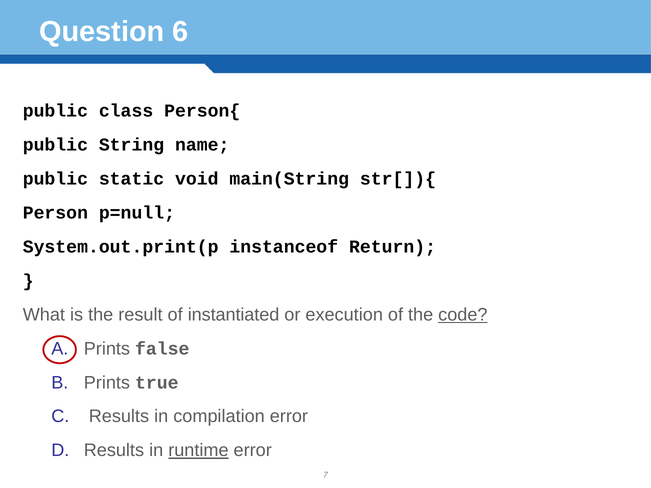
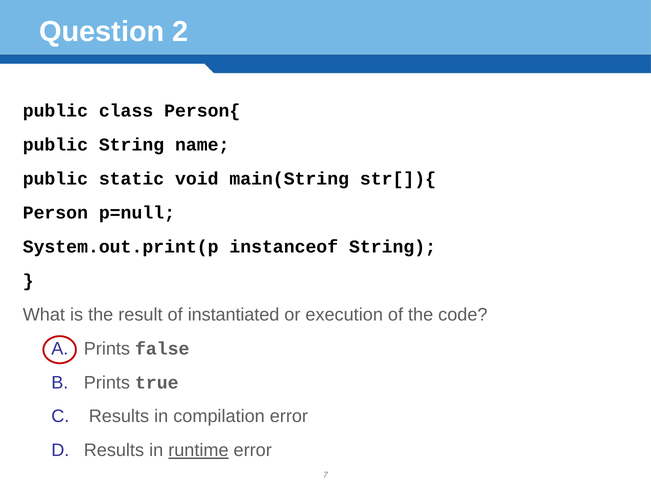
6: 6 -> 2 (180, 32)
instanceof Return: Return -> String (393, 247)
code underline: present -> none (463, 315)
